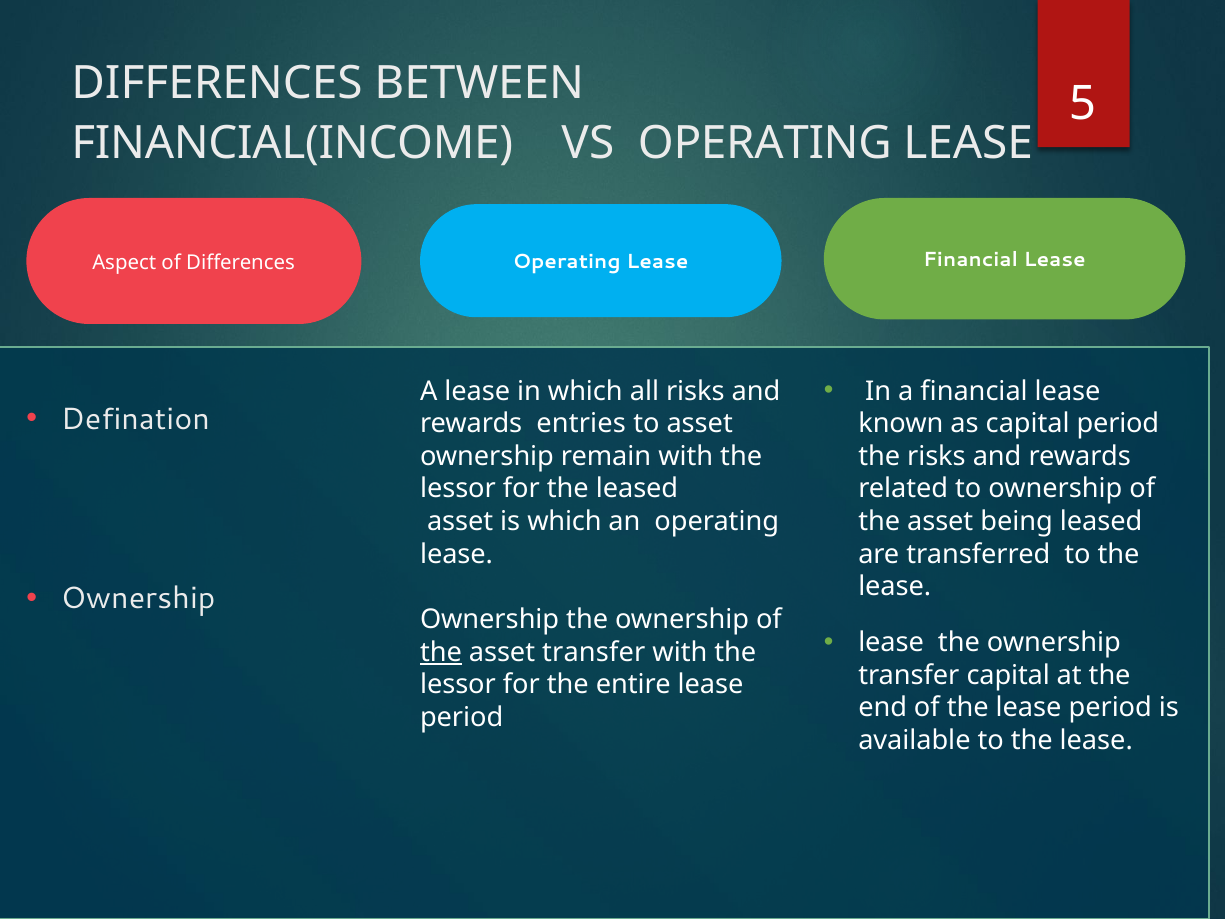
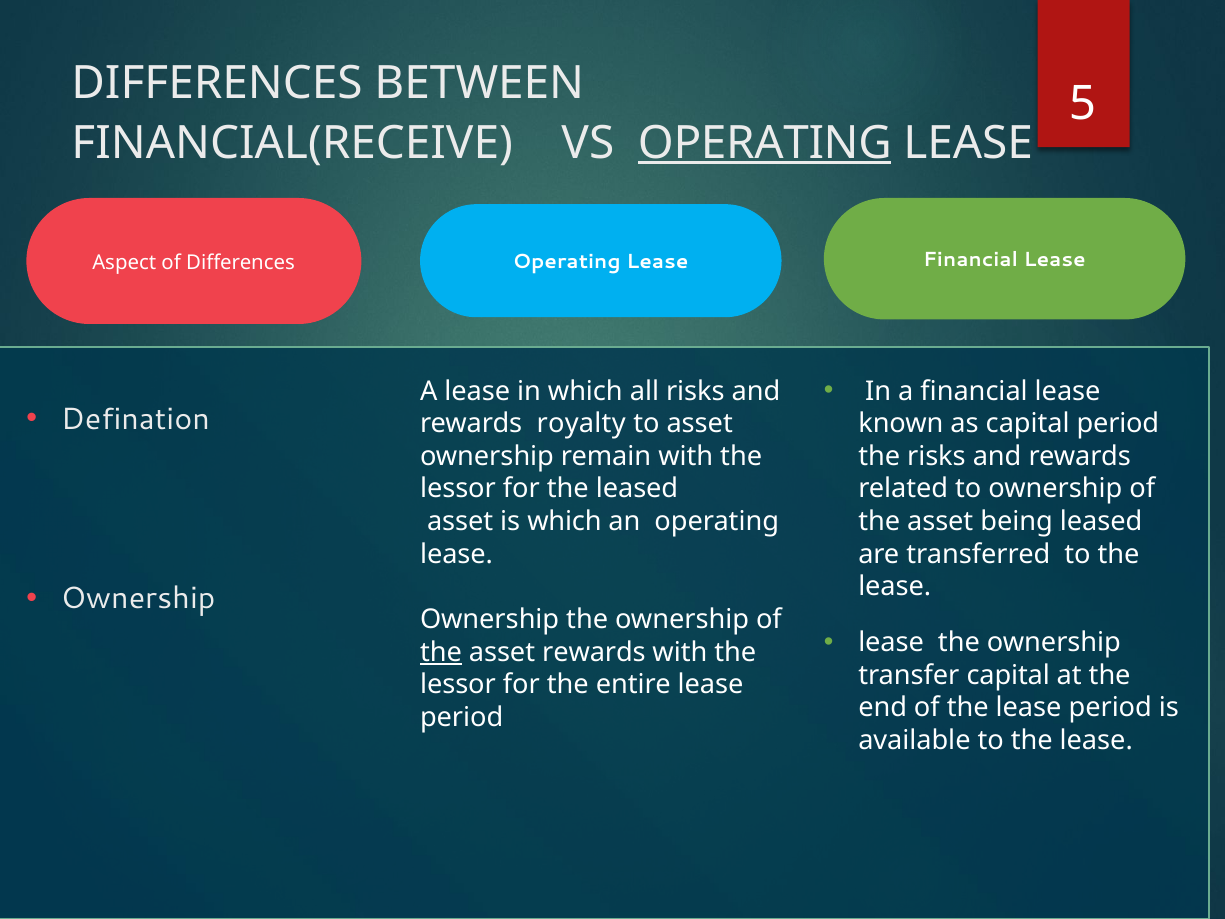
FINANCIAL(INCOME: FINANCIAL(INCOME -> FINANCIAL(RECEIVE (292, 143)
OPERATING underline: none -> present (765, 143)
entries: entries -> royalty (581, 424)
asset transfer: transfer -> rewards (594, 652)
